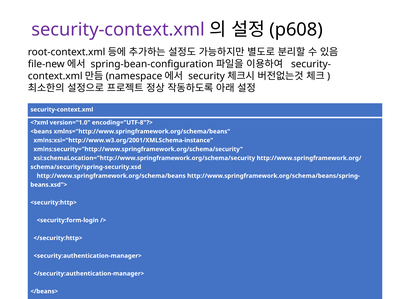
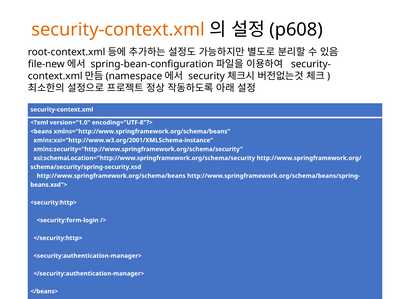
security-context.xml colour: purple -> orange (118, 29)
